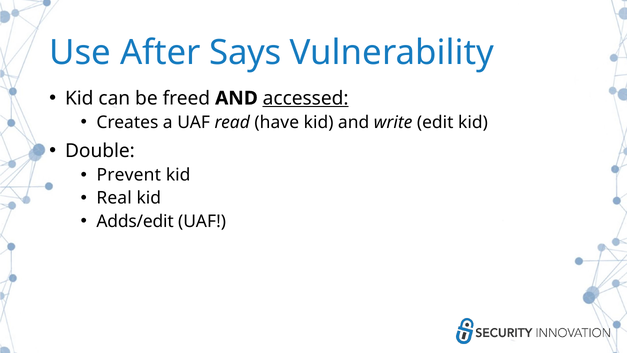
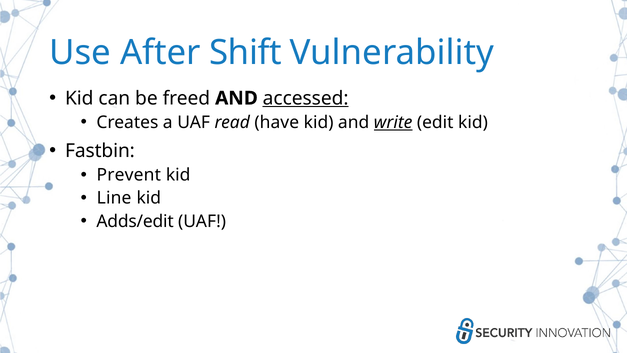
Says: Says -> Shift (246, 53)
write underline: none -> present (393, 122)
Double: Double -> Fastbin (100, 151)
Real: Real -> Line (114, 198)
